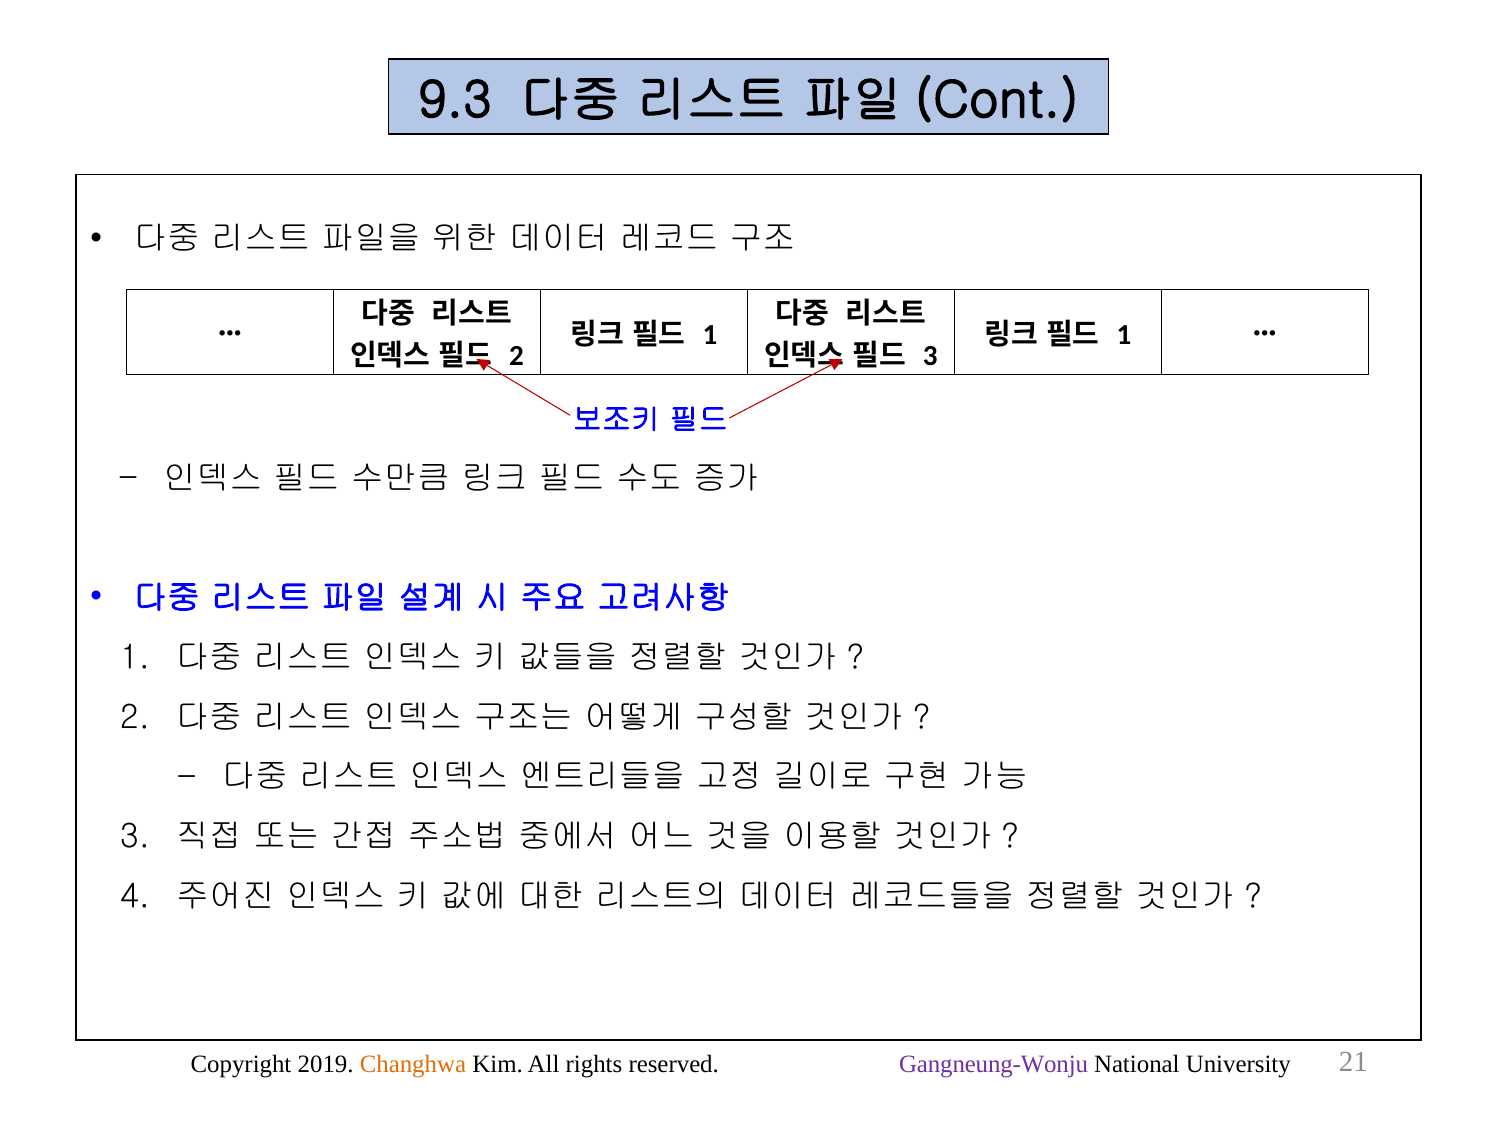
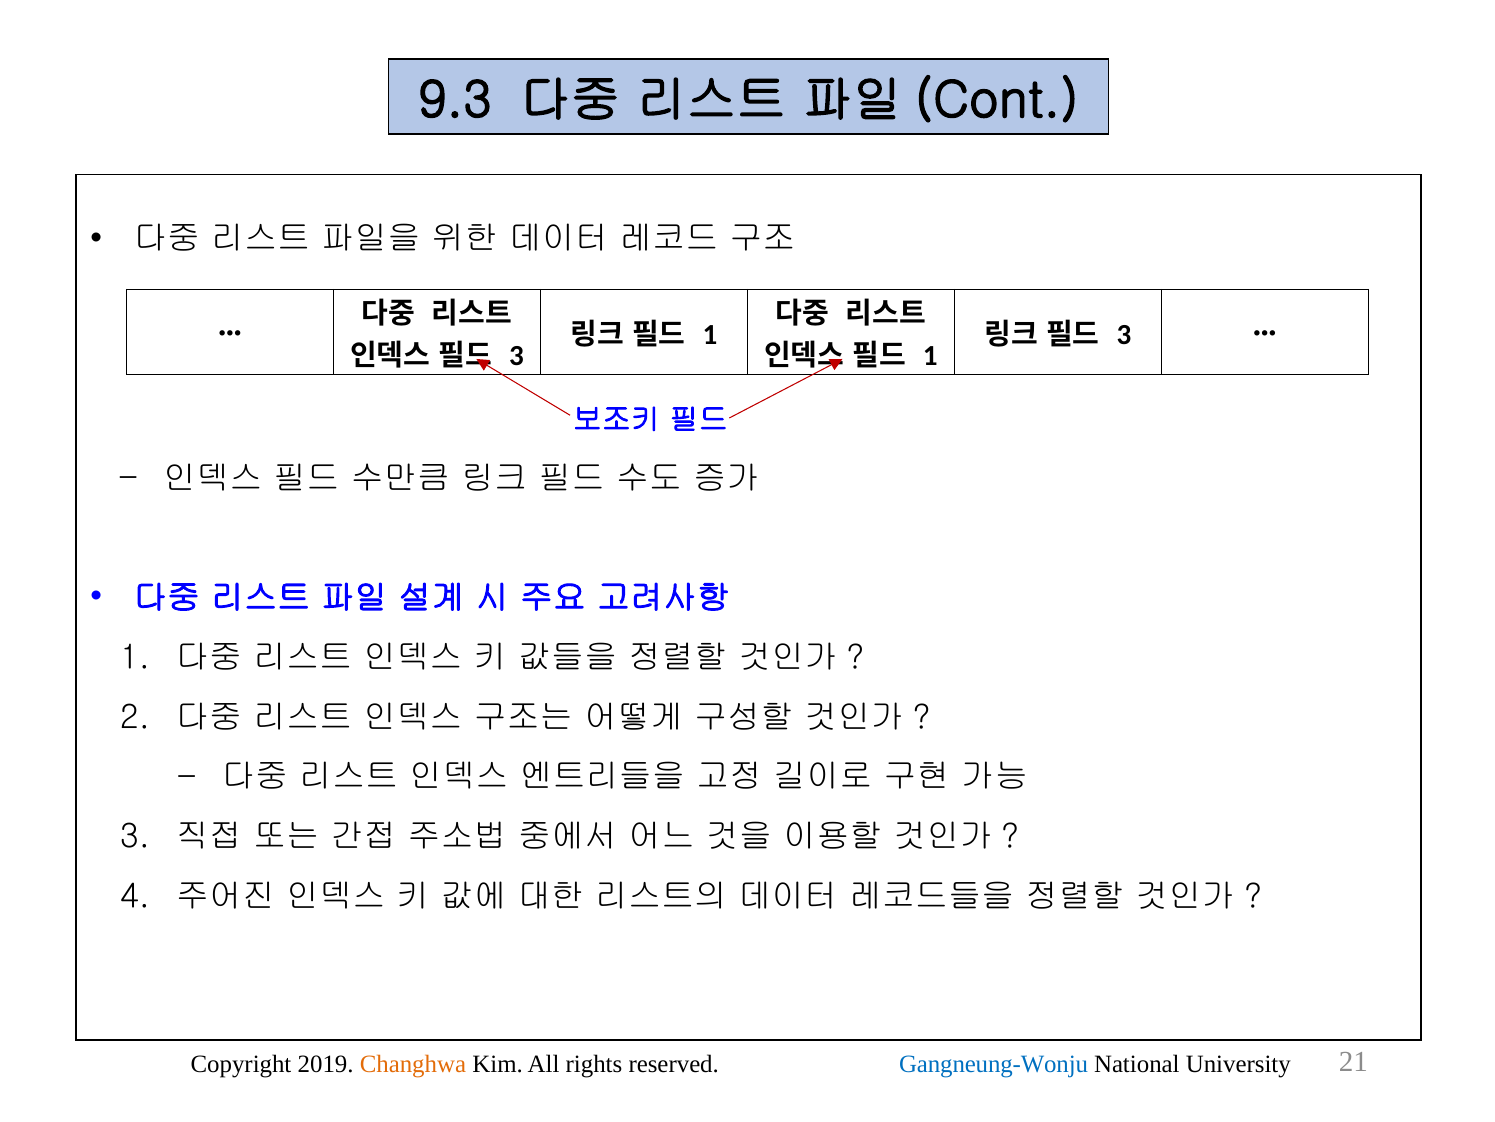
1: 1 -> 3 (1124, 335)
2: 2 -> 3 (516, 356)
3: 3 -> 1 (930, 356)
Gangneung-Wonju colour: purple -> blue (994, 1063)
